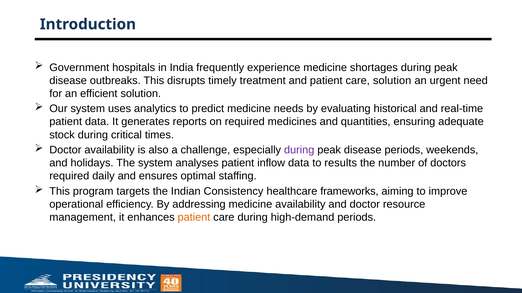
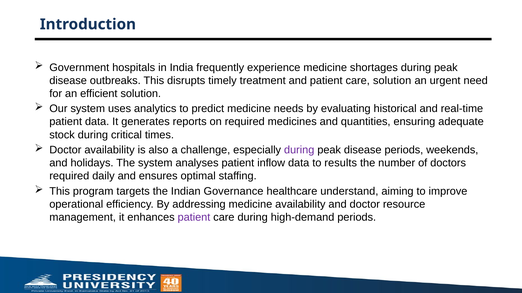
Consistency: Consistency -> Governance (234, 192)
frameworks: frameworks -> understand (349, 192)
patient colour: orange -> purple (194, 218)
